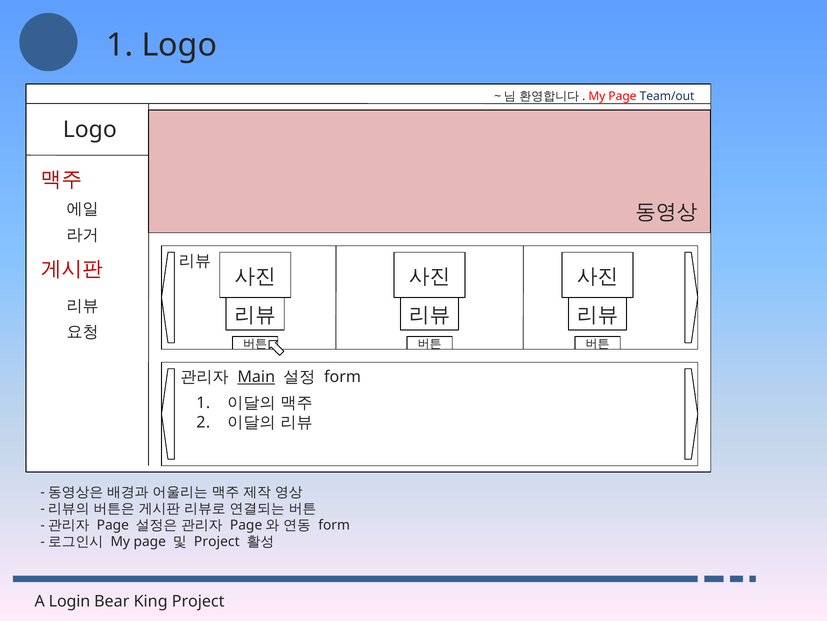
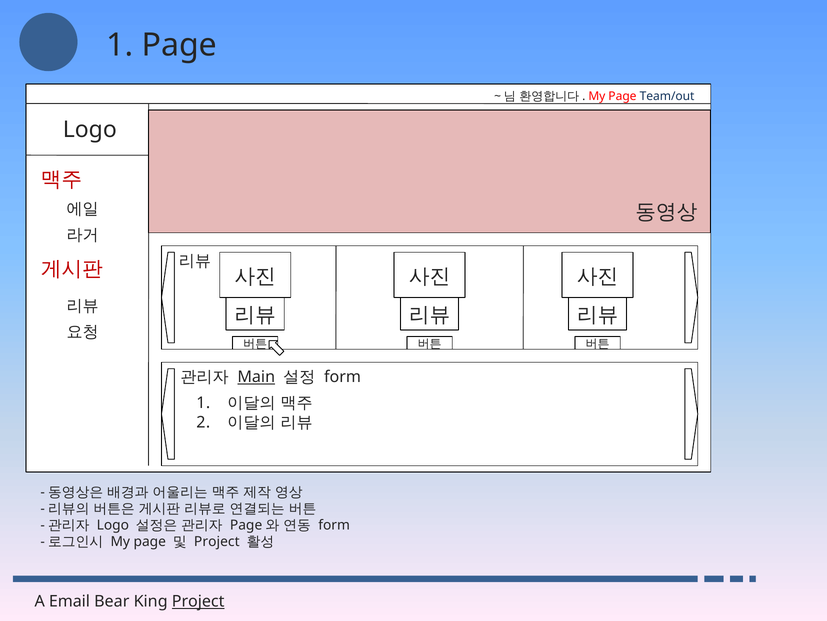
1 Logo: Logo -> Page (179, 45)
Page: Page -> Logo (113, 524)
Login: Login -> Email (69, 601)
Project underline: none -> present (198, 601)
